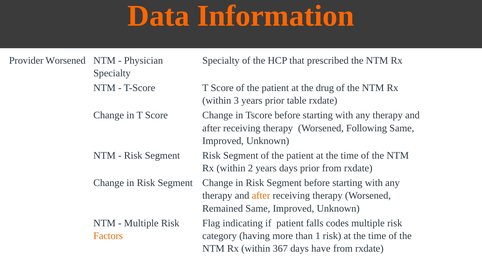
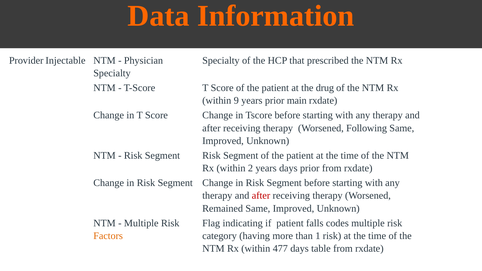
Provider Worsened: Worsened -> Injectable (65, 60)
3: 3 -> 9 (236, 101)
table: table -> main (297, 101)
after colour: orange -> red (261, 196)
367: 367 -> 477 (280, 249)
have: have -> table (321, 249)
